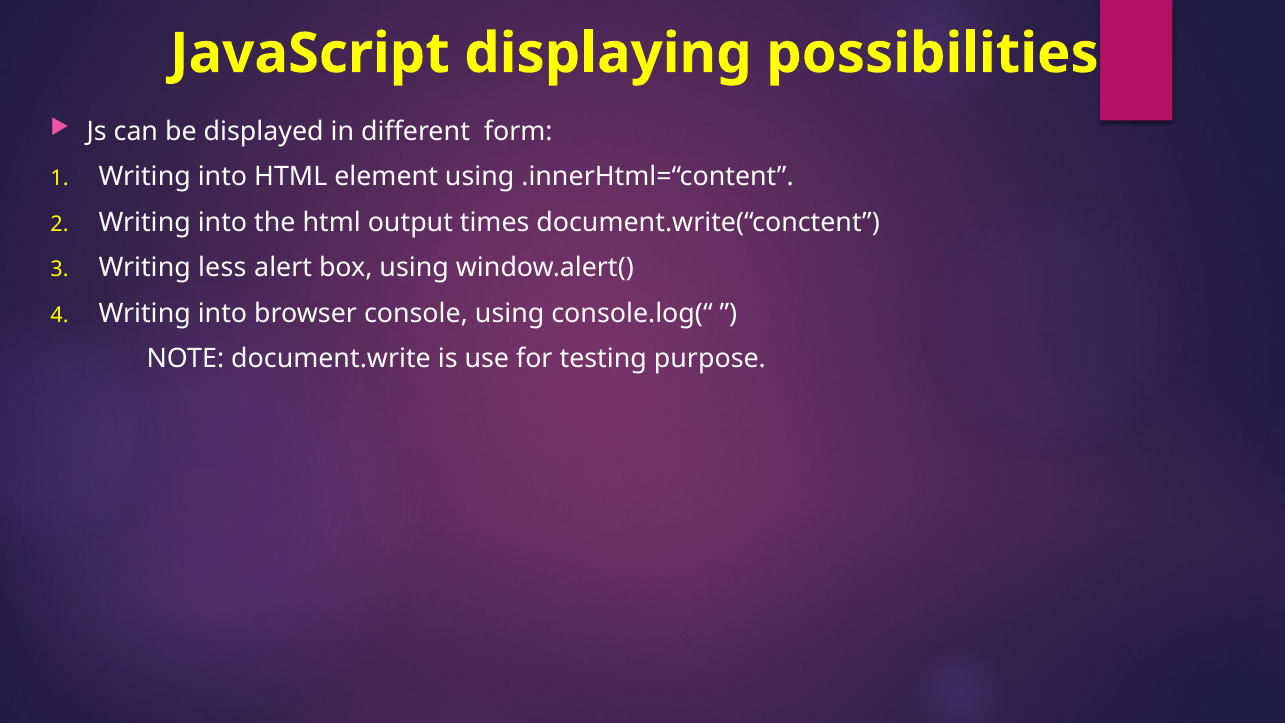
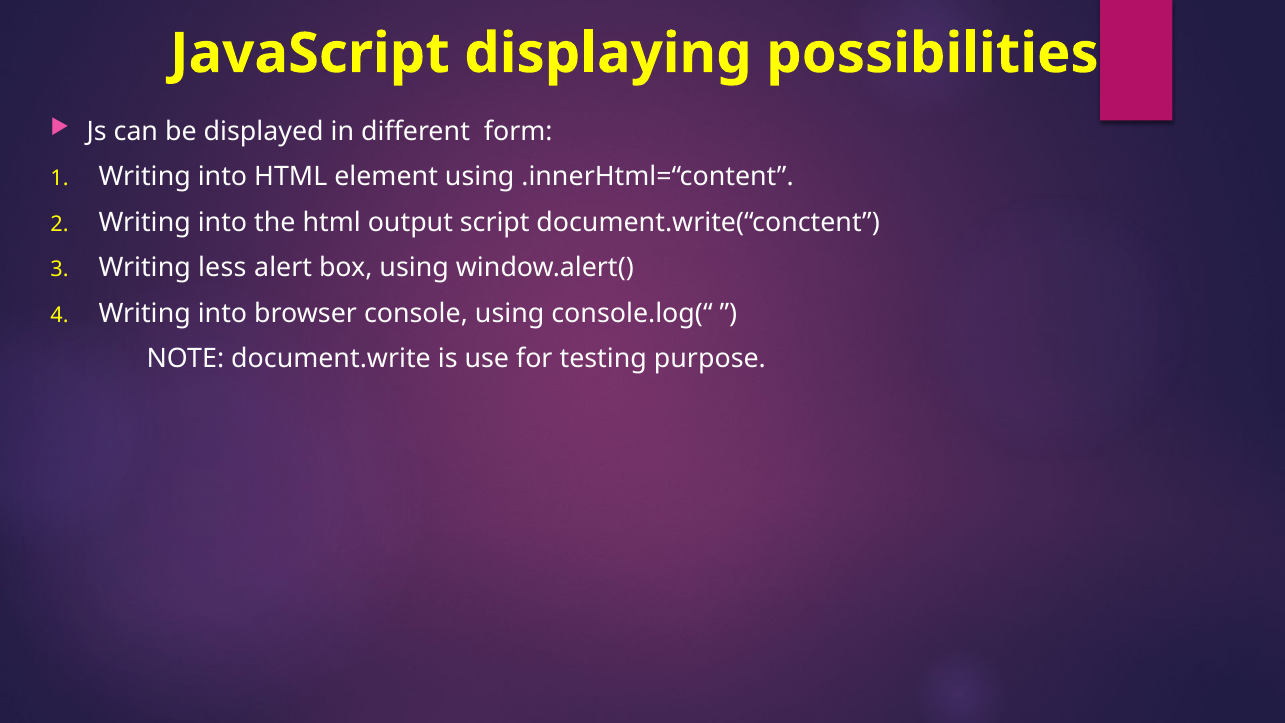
times: times -> script (495, 222)
